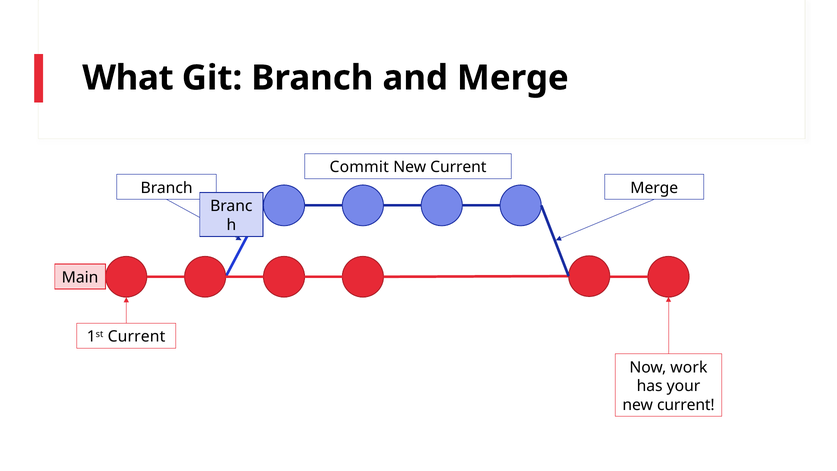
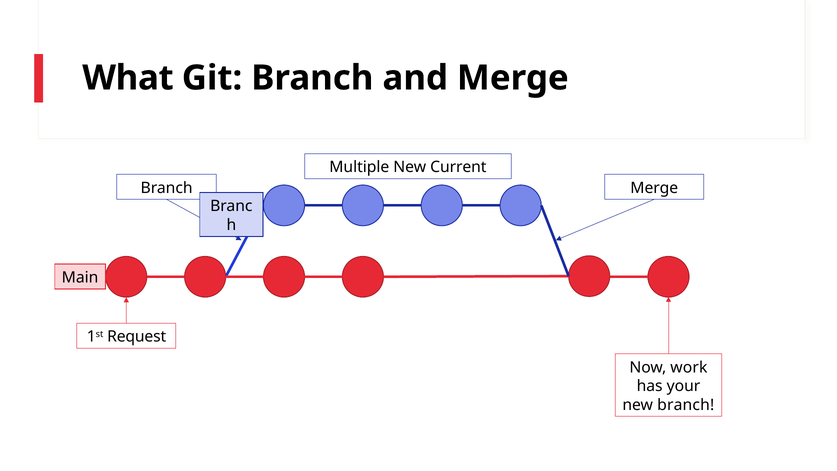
Commit: Commit -> Multiple (359, 167)
1st Current: Current -> Request (137, 337)
current: current -> branch (686, 405)
